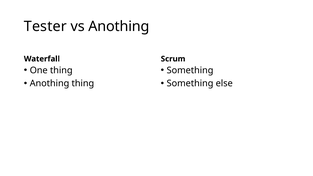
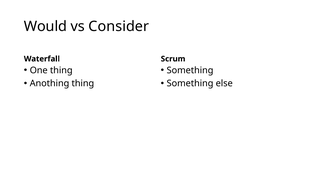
Tester: Tester -> Would (45, 26)
vs Anothing: Anothing -> Consider (119, 26)
